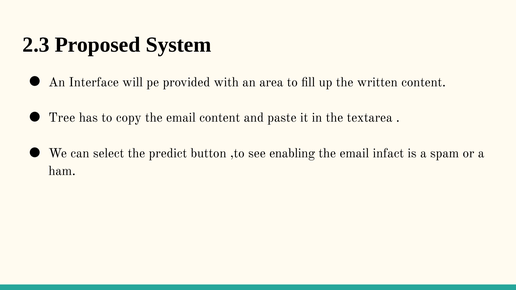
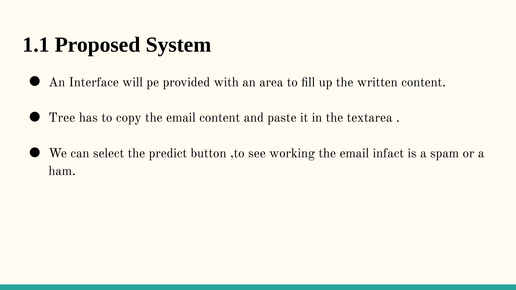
2.3: 2.3 -> 1.1 (36, 45)
enabling: enabling -> working (292, 153)
